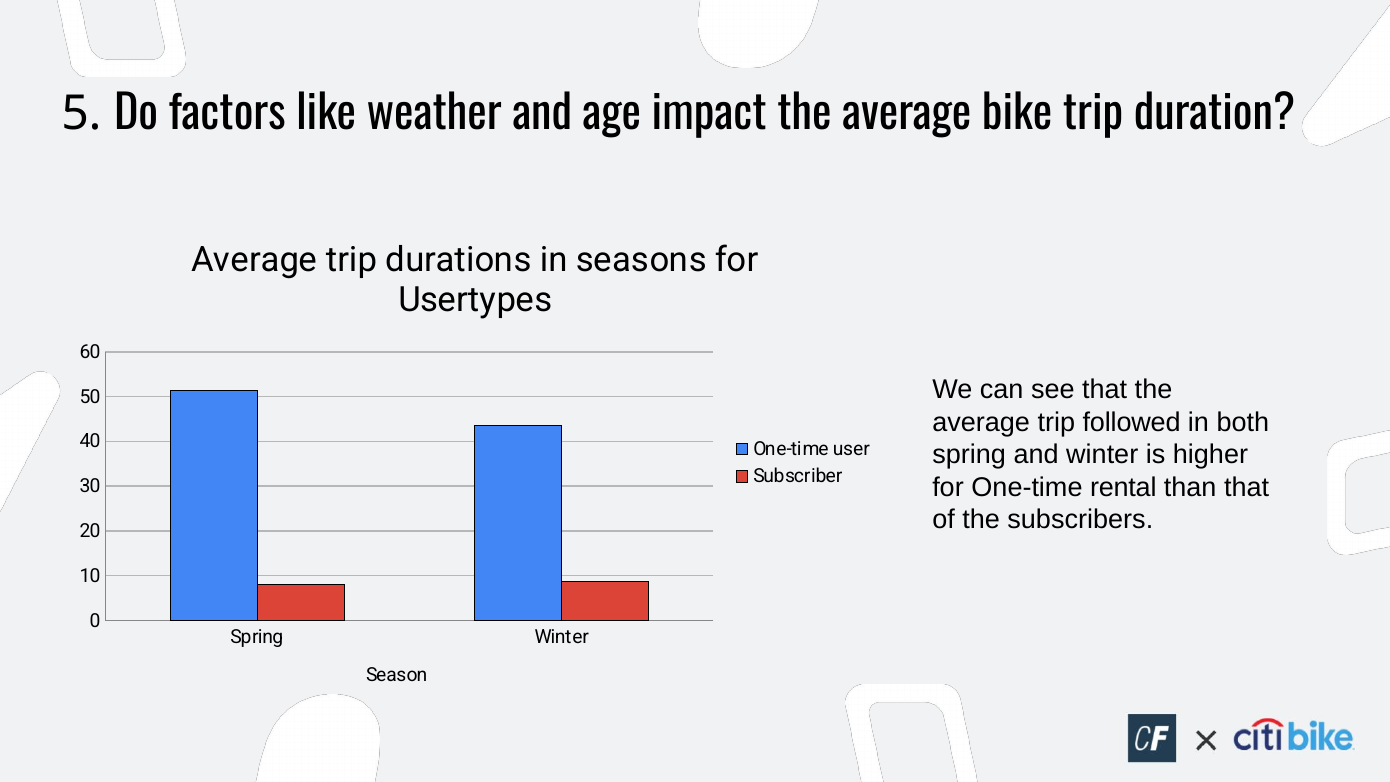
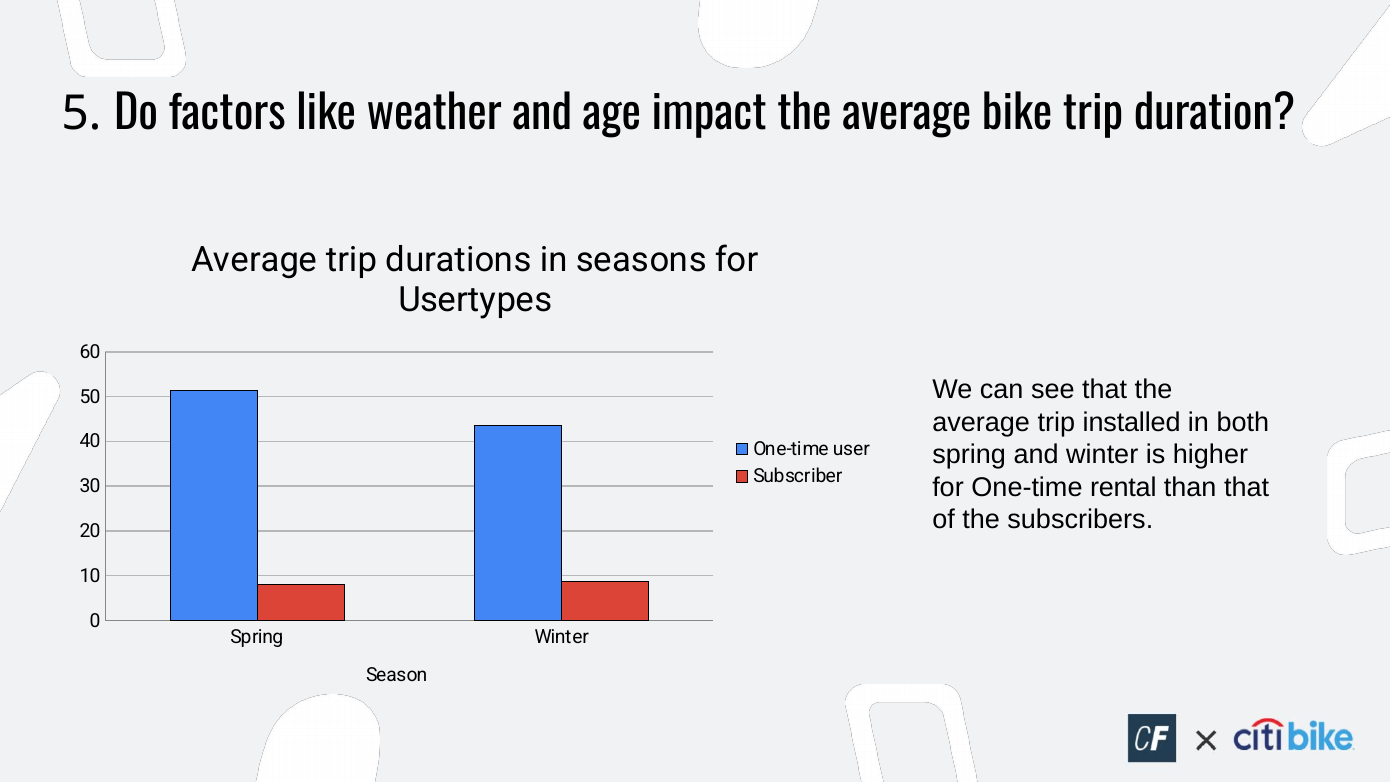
followed: followed -> installed (1132, 422)
